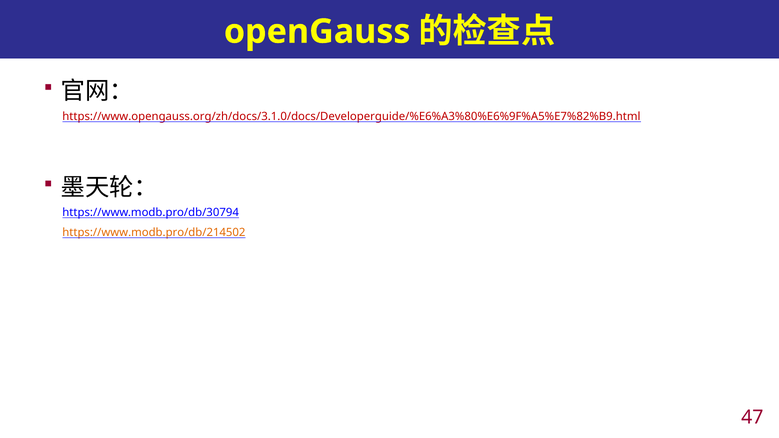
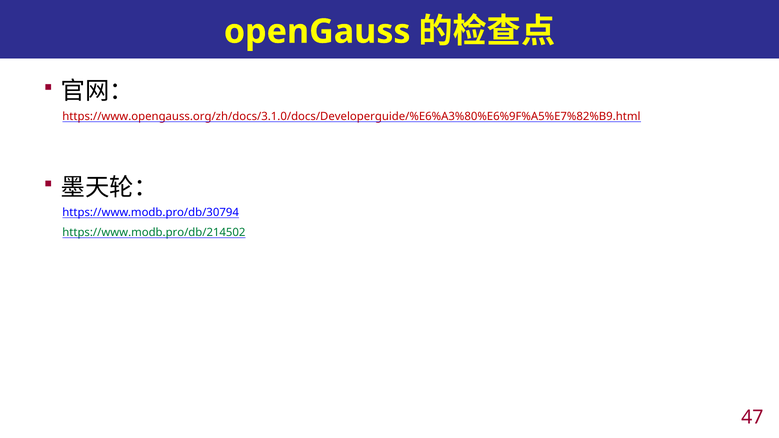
https://www.modb.pro/db/214502 colour: orange -> green (154, 233)
